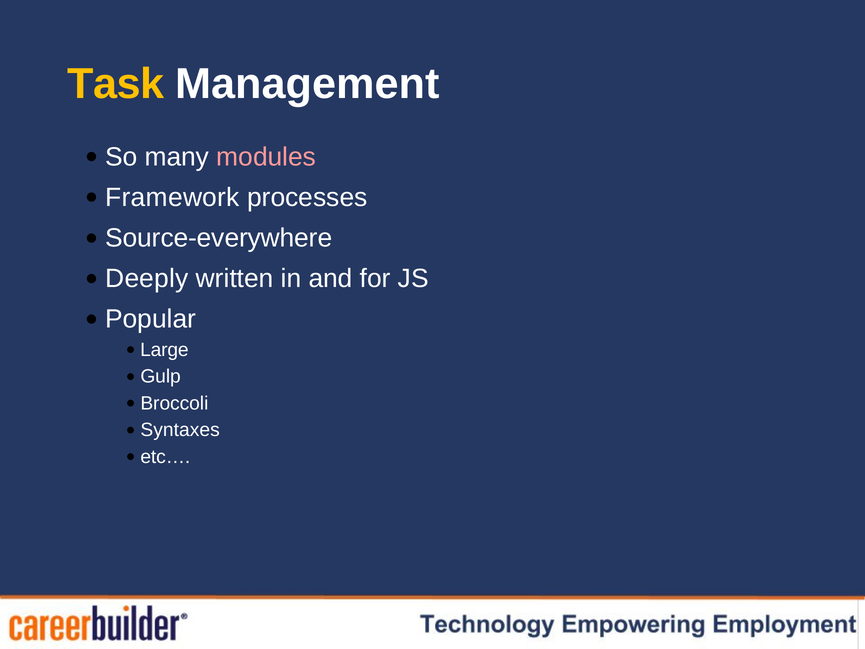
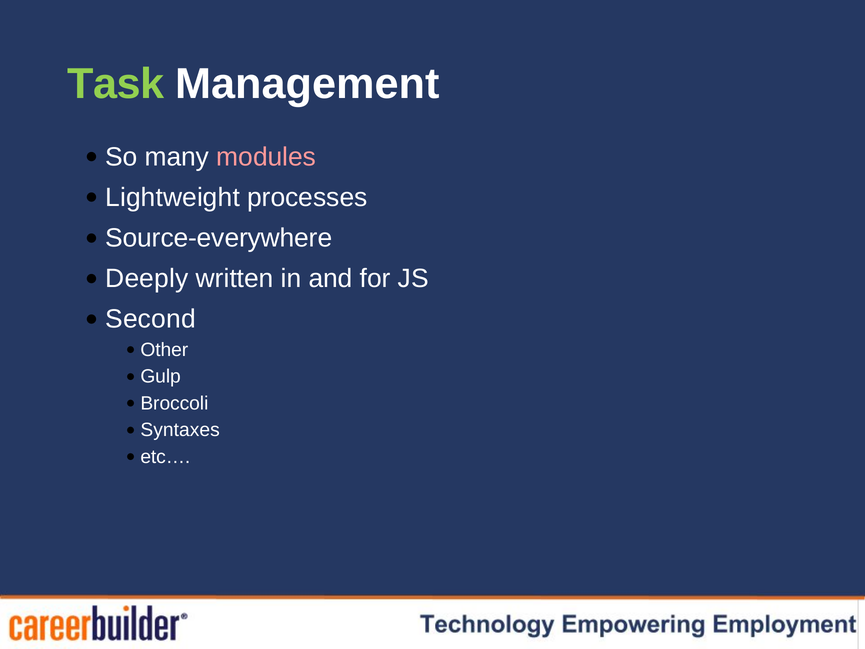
Task colour: yellow -> light green (116, 84)
Framework: Framework -> Lightweight (173, 197)
Popular: Popular -> Second (151, 319)
Large: Large -> Other (164, 350)
